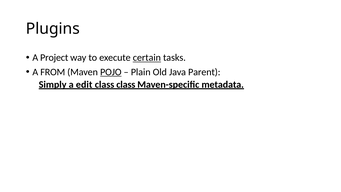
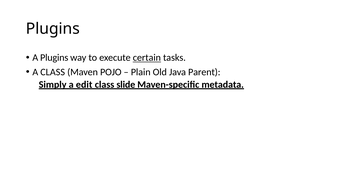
A Project: Project -> Plugins (54, 58)
A FROM: FROM -> CLASS (53, 72)
POJO underline: present -> none (111, 72)
class class: class -> slide (126, 84)
